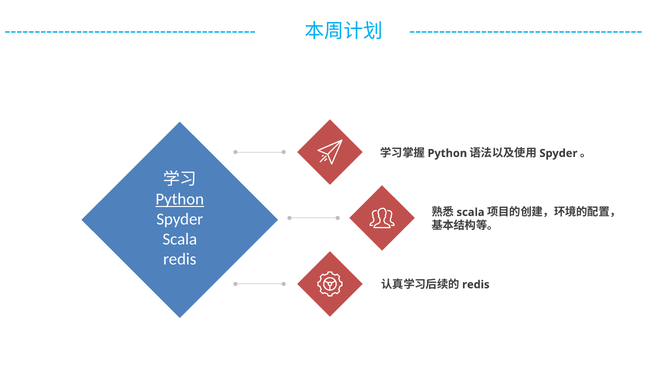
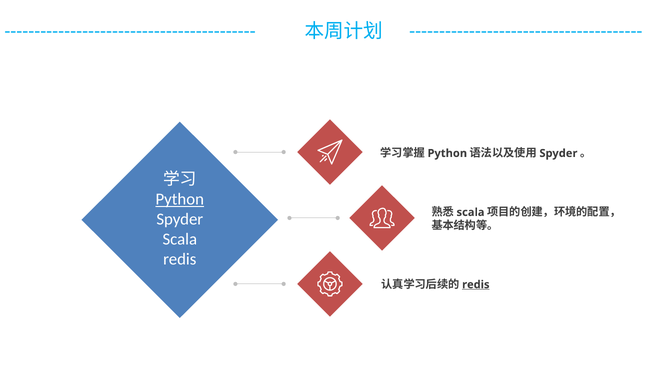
redis underline: none -> present (476, 285)
